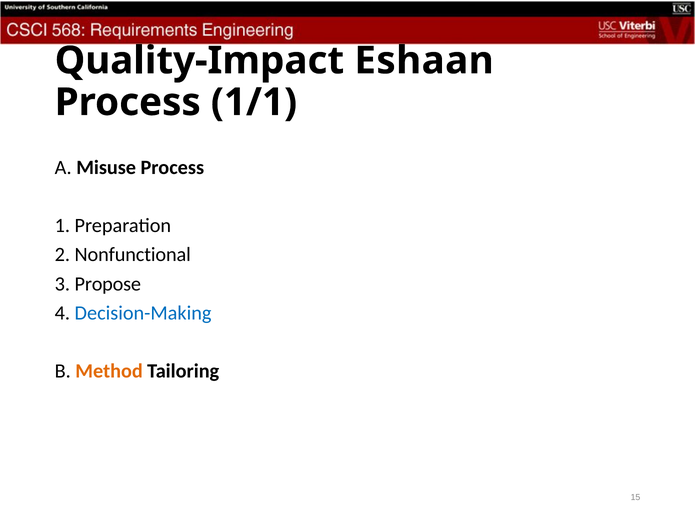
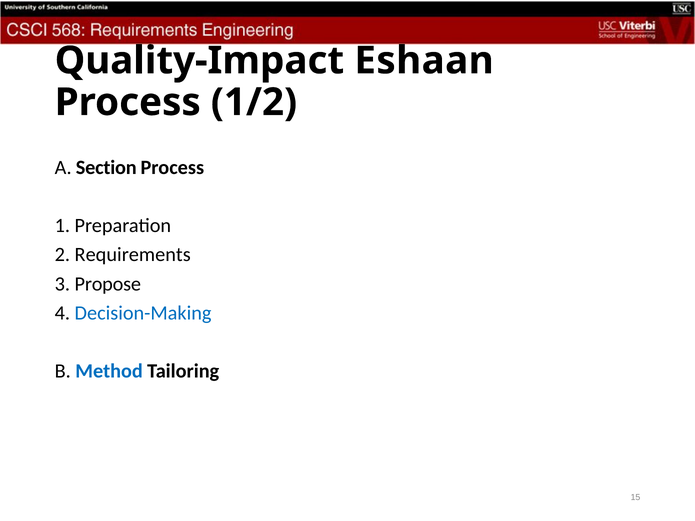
1/1: 1/1 -> 1/2 (254, 102)
Misuse: Misuse -> Section (106, 167)
Nonfunctional: Nonfunctional -> Requirements (133, 255)
Method colour: orange -> blue (109, 371)
